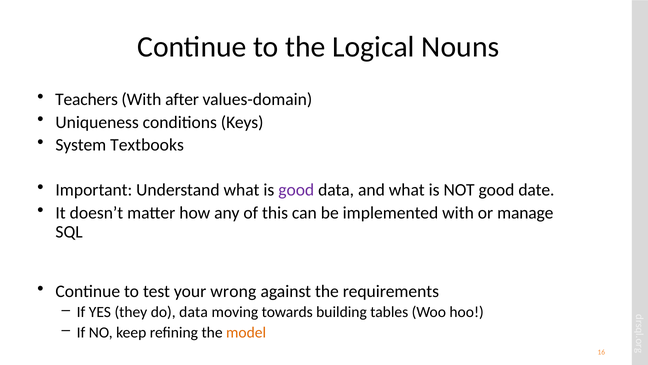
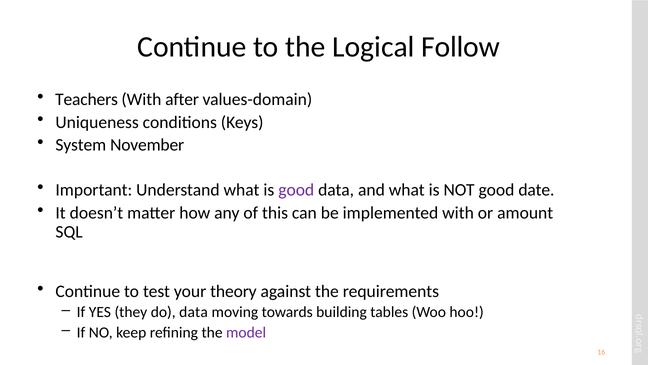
Nouns: Nouns -> Follow (460, 47)
Textbooks: Textbooks -> November (147, 145)
manage: manage -> amount (525, 213)
wrong: wrong -> theory (233, 291)
model colour: orange -> purple (246, 332)
